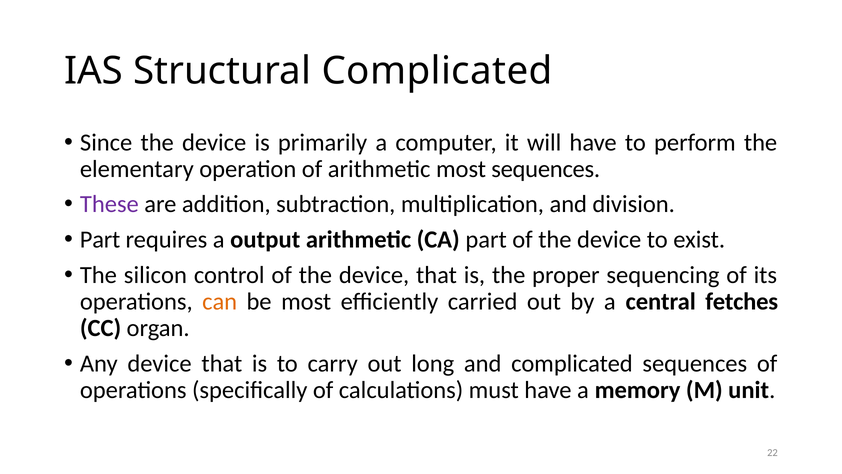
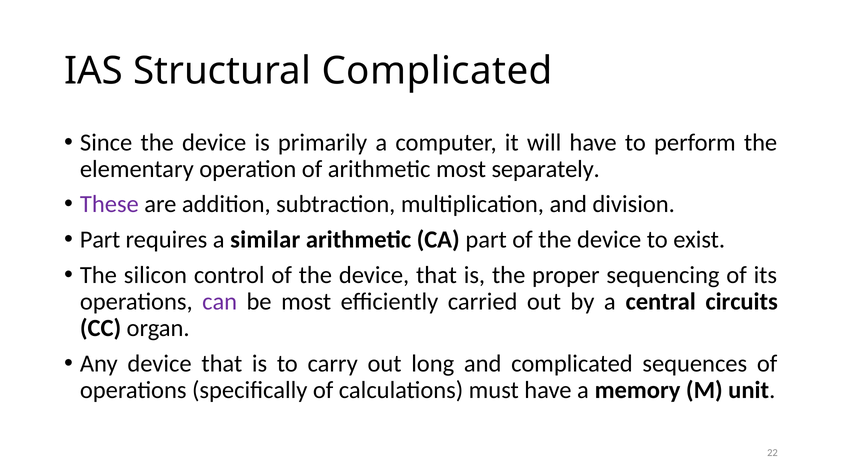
most sequences: sequences -> separately (546, 169)
output: output -> similar (265, 239)
can colour: orange -> purple (220, 301)
fetches: fetches -> circuits (742, 301)
